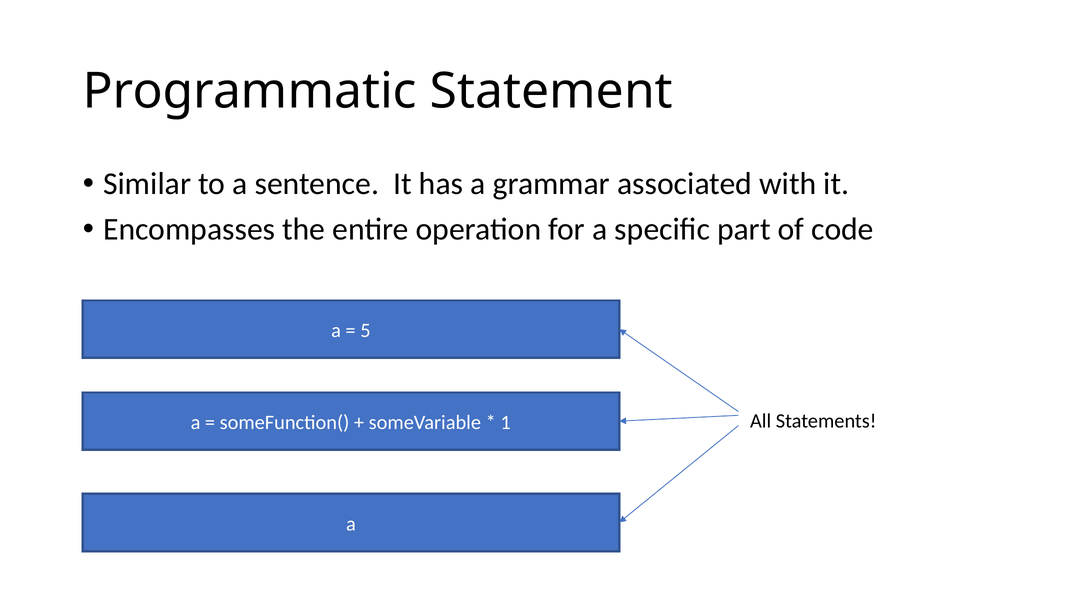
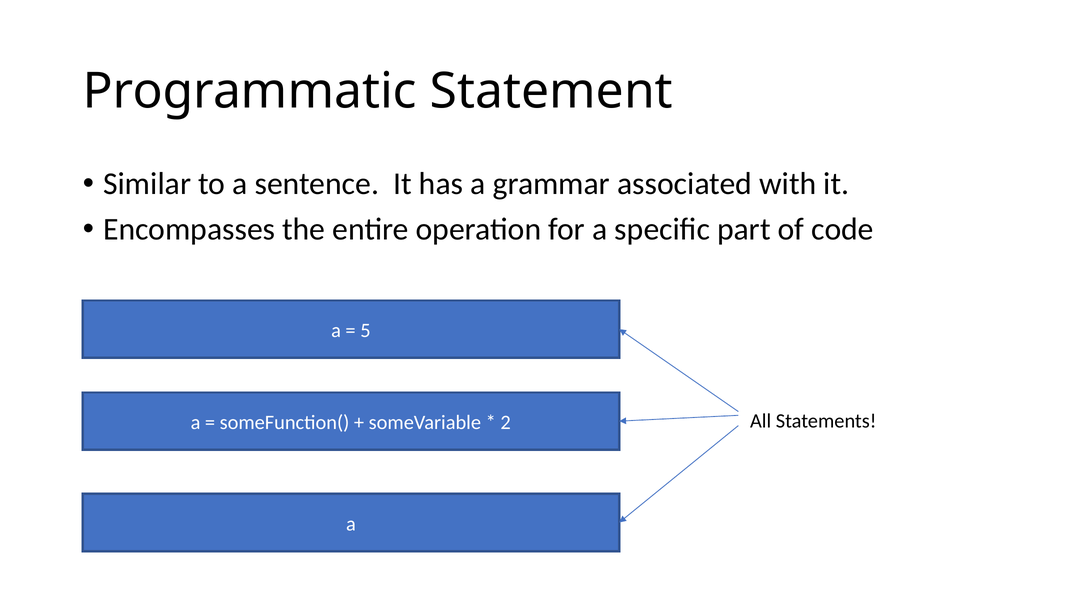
1: 1 -> 2 (506, 423)
